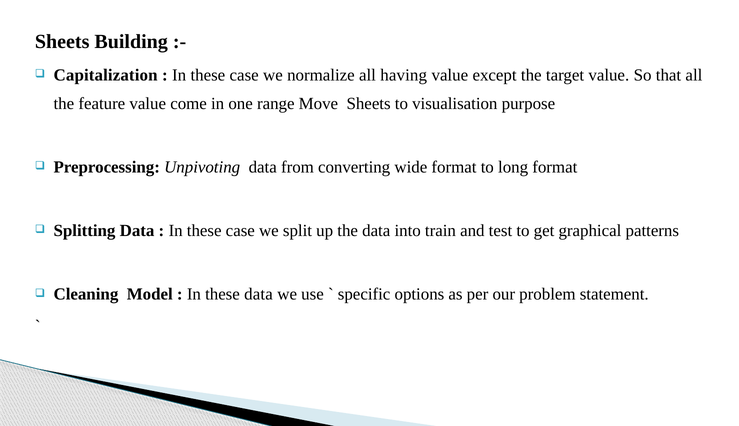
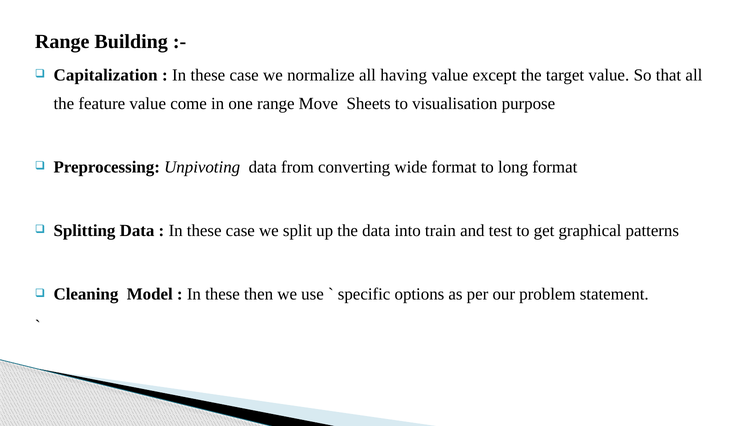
Sheets: Sheets -> Range (62, 42)
these data: data -> then (259, 294)
